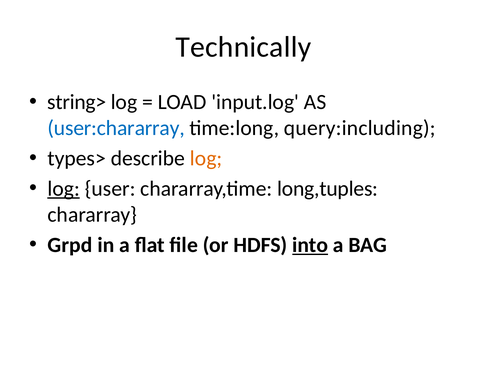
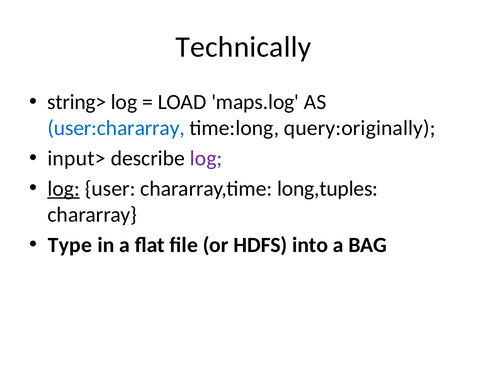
input.log: input.log -> maps.log (255, 102)
query:including: query:including -> query:originally (360, 128)
types>: types> -> input> (77, 158)
log colour: orange -> purple (206, 158)
Grpd: Grpd -> Type (70, 245)
into underline: present -> none (310, 245)
